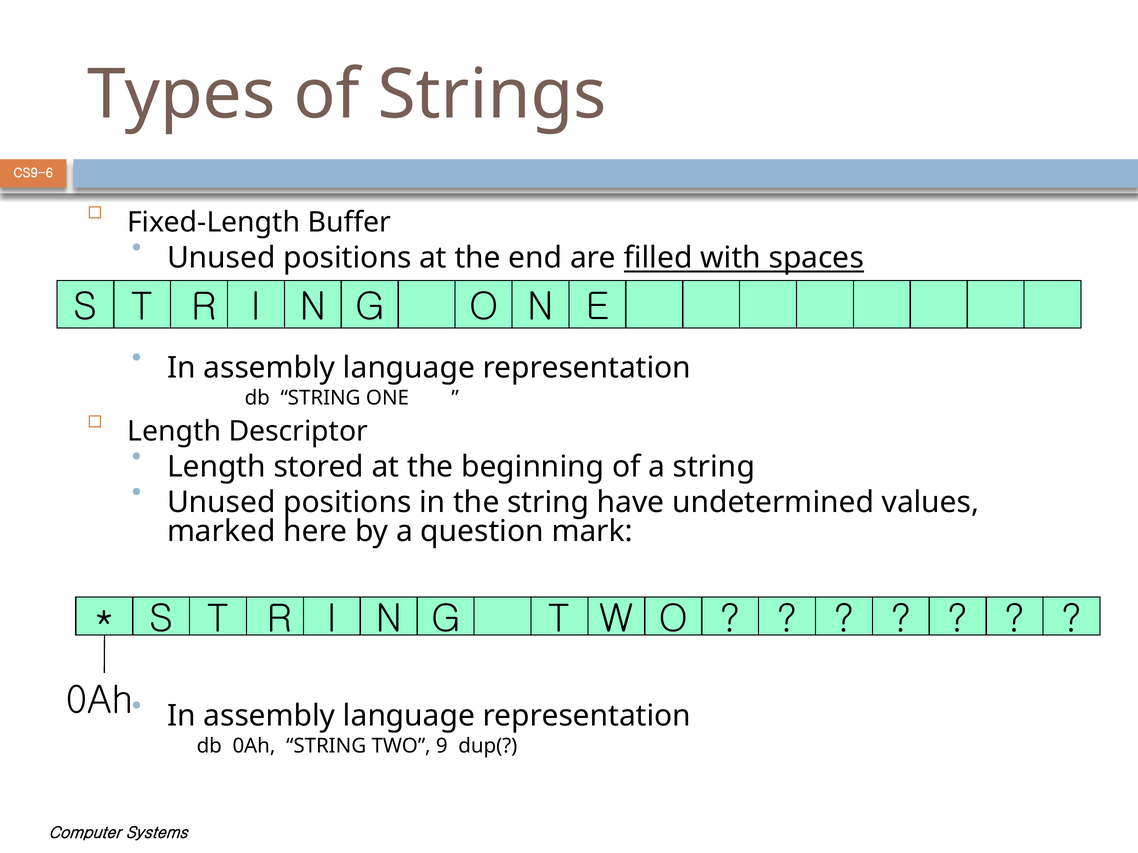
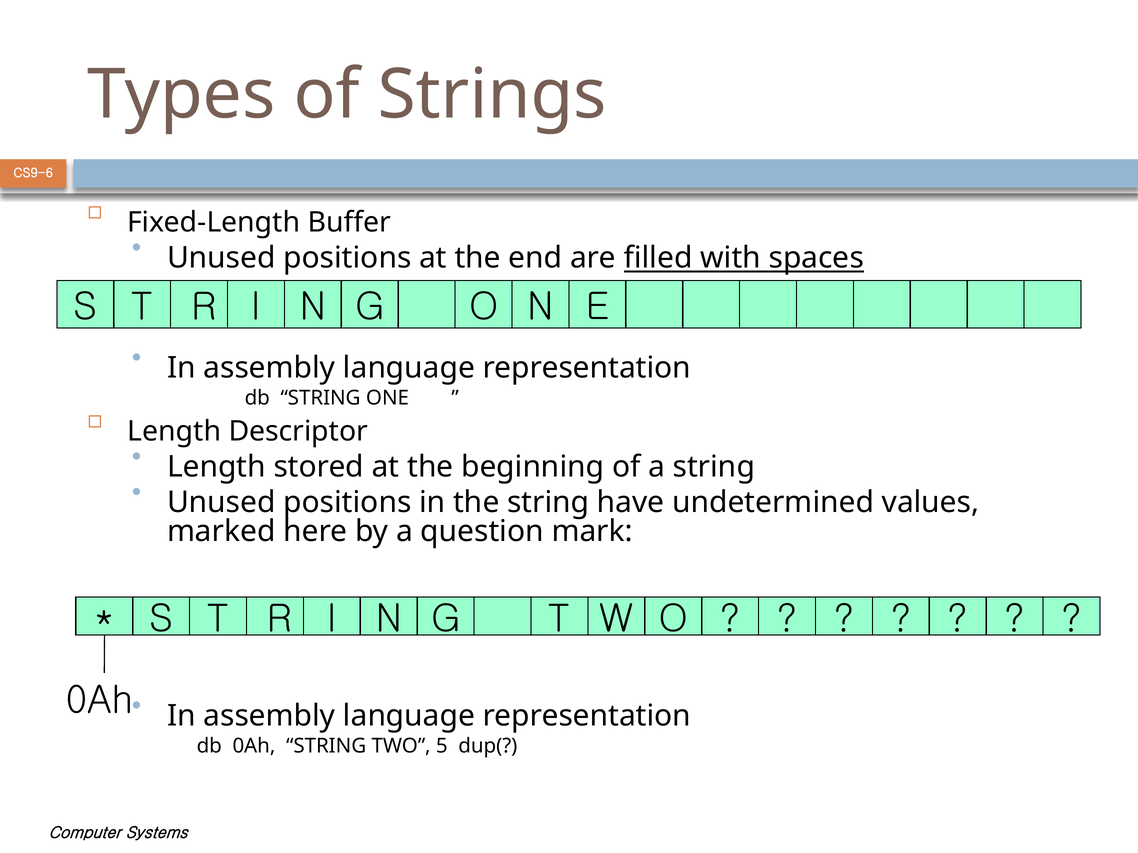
9: 9 -> 5 (442, 746)
